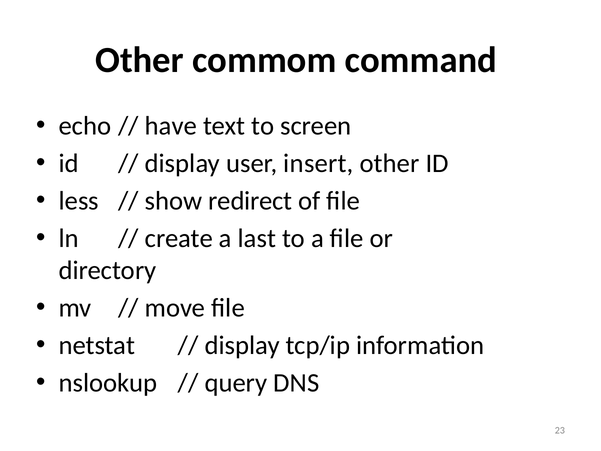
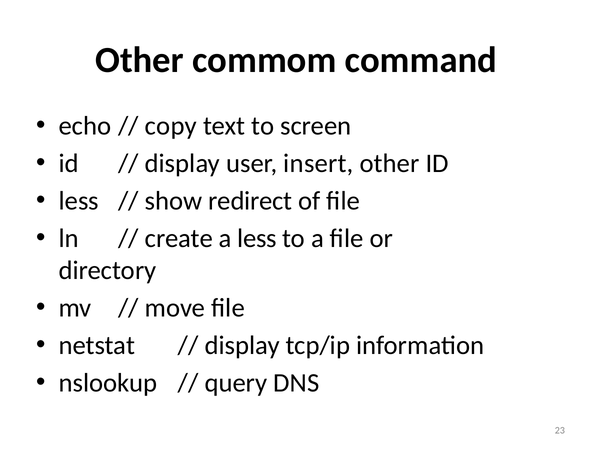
have: have -> copy (171, 126)
a last: last -> less (257, 238)
